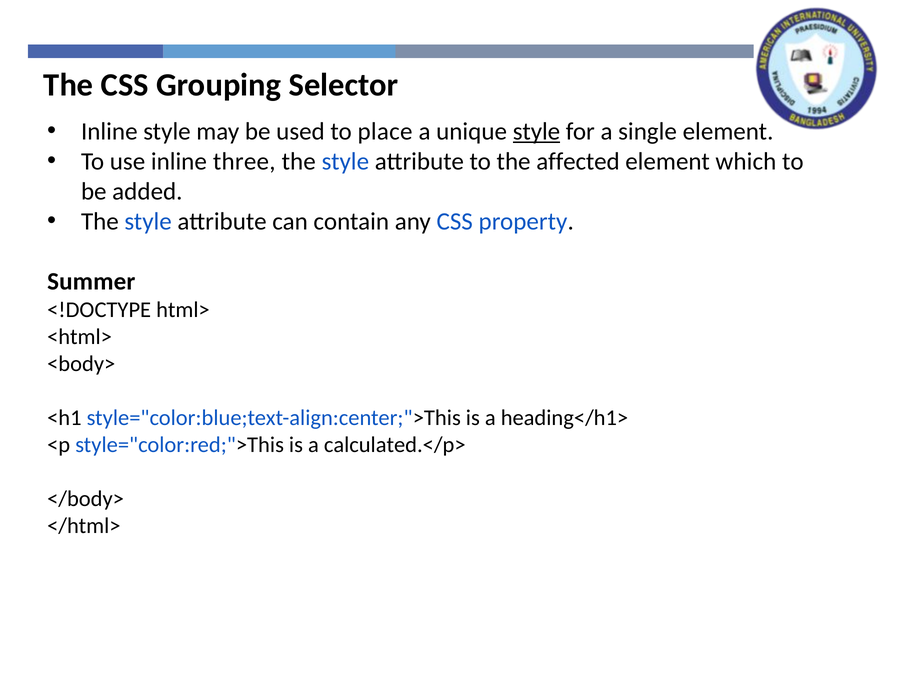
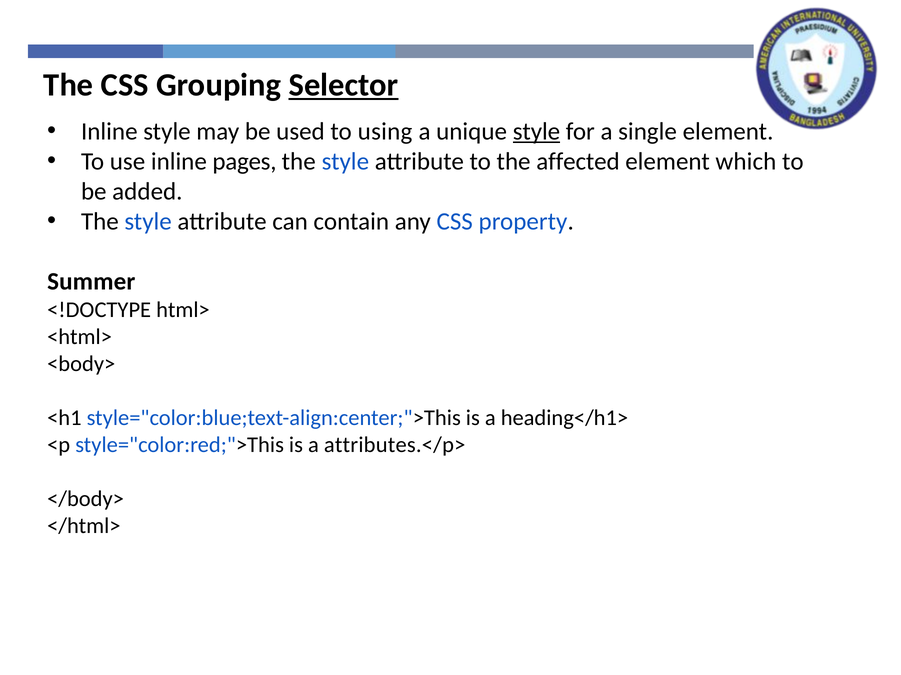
Selector underline: none -> present (344, 85)
place: place -> using (385, 132)
three: three -> pages (244, 162)
calculated.</p>: calculated.</p> -> attributes.</p> (395, 445)
